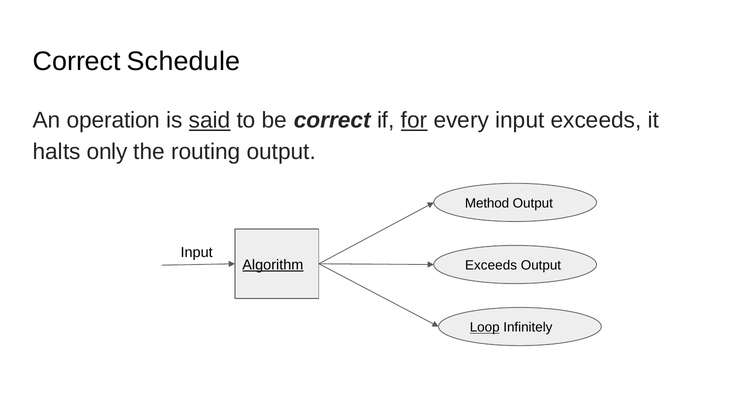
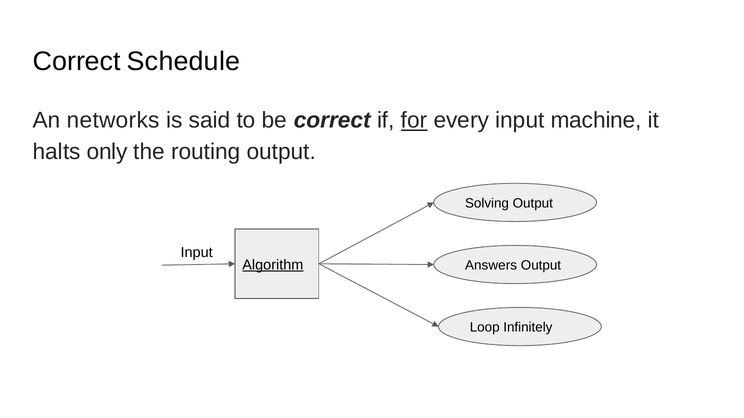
operation: operation -> networks (113, 120)
said underline: present -> none (210, 120)
input exceeds: exceeds -> machine (596, 120)
Method: Method -> Solving (487, 204)
Exceeds: Exceeds -> Answers (491, 266)
Loop underline: present -> none (485, 328)
